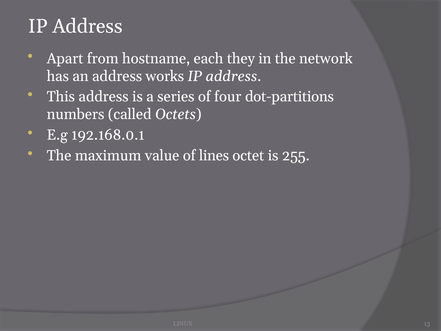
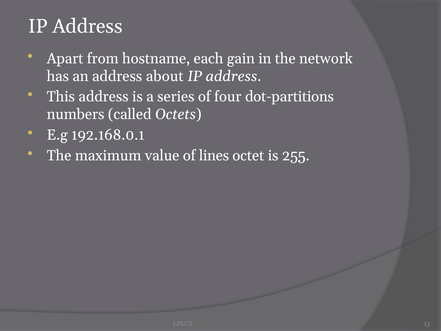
they: they -> gain (241, 58)
works: works -> about (165, 76)
